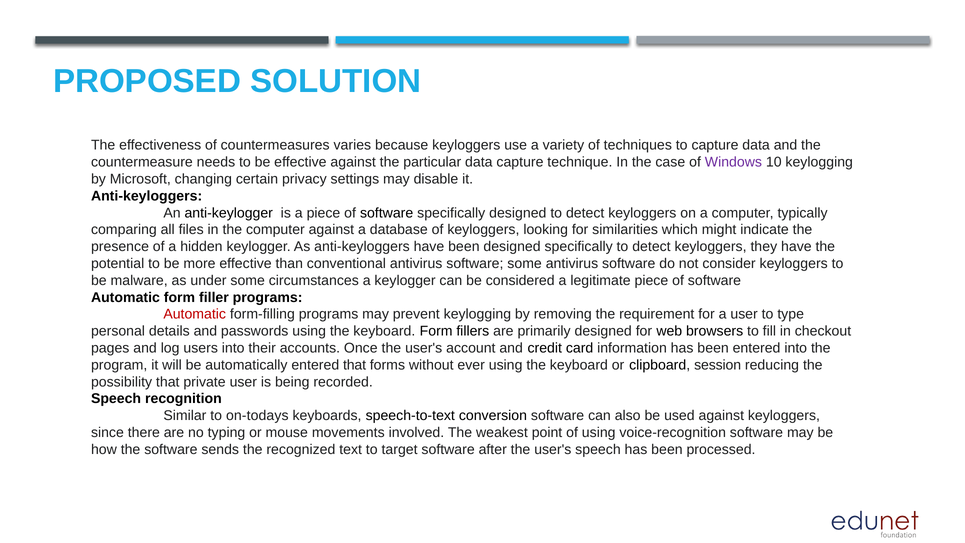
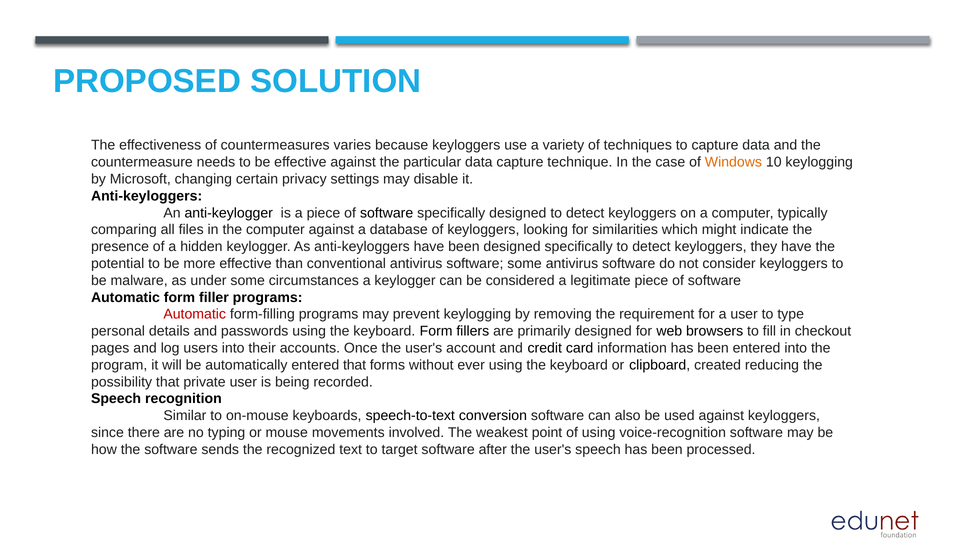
Windows colour: purple -> orange (733, 162)
session: session -> created (718, 365)
on-todays: on-todays -> on-mouse (257, 416)
